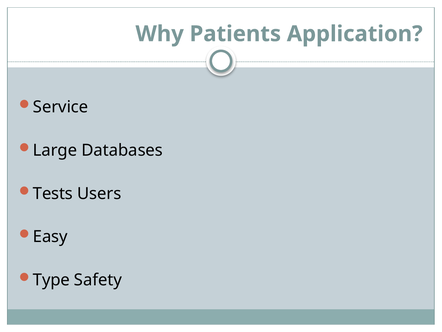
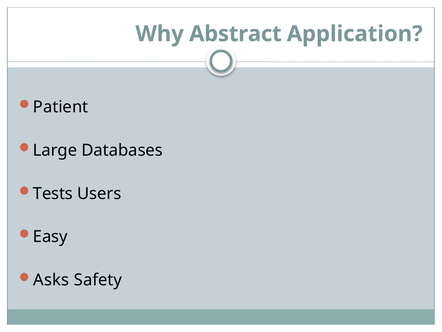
Patients: Patients -> Abstract (235, 34)
Service: Service -> Patient (61, 107)
Type: Type -> Asks (51, 280)
